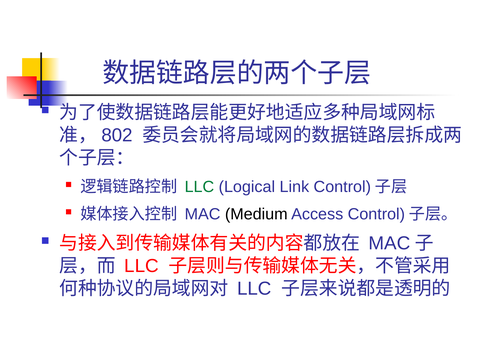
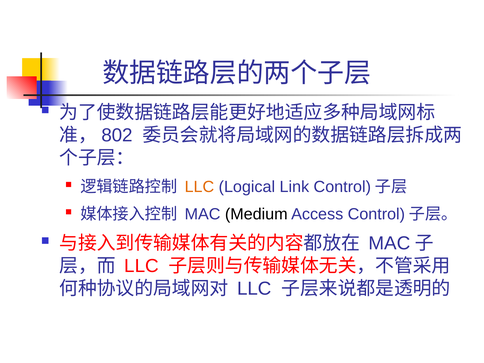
LLC colour: green -> orange (199, 187)
